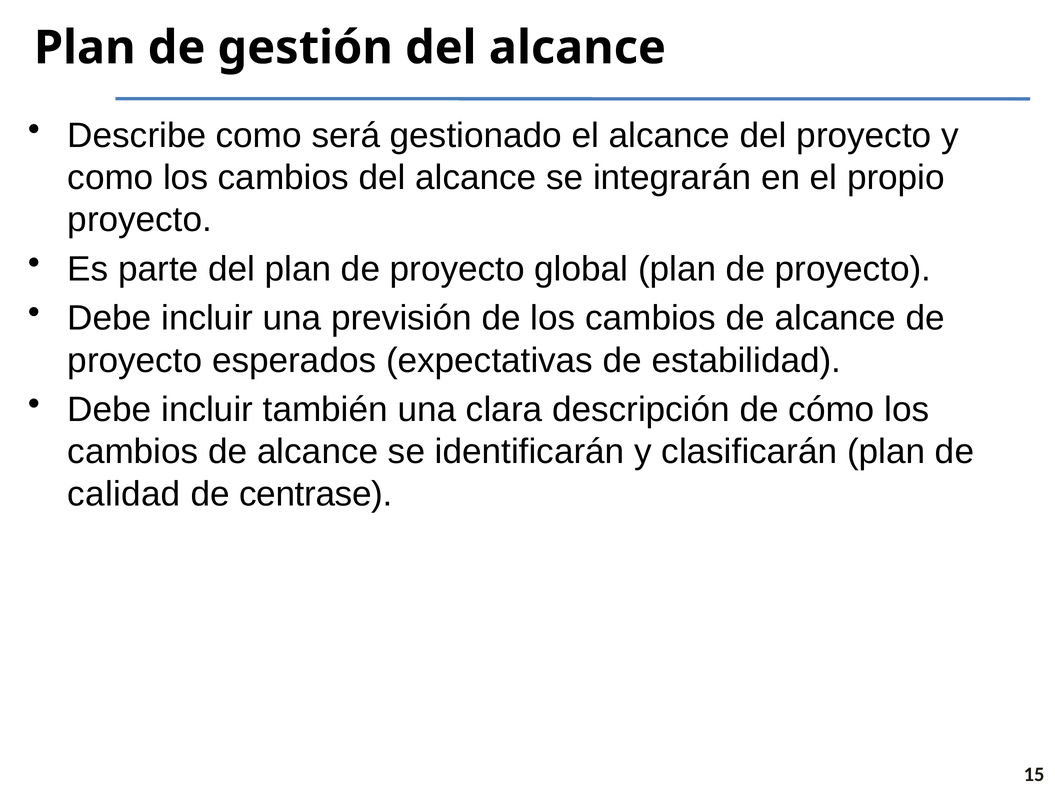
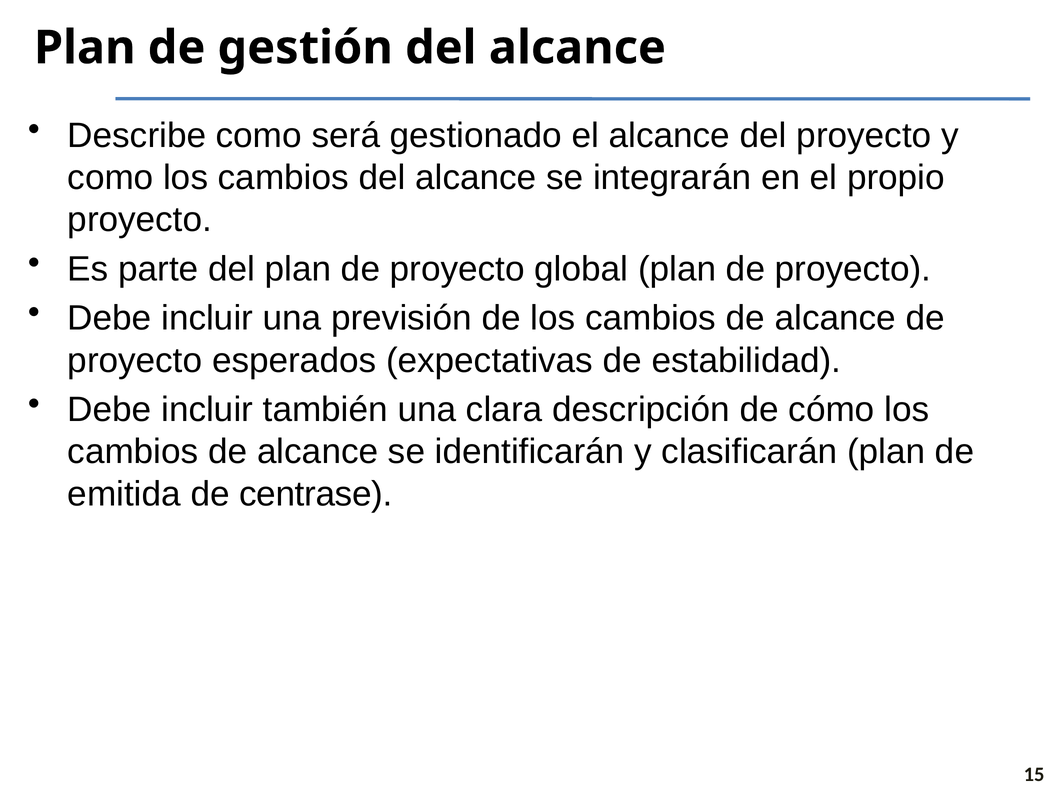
calidad: calidad -> emitida (124, 494)
